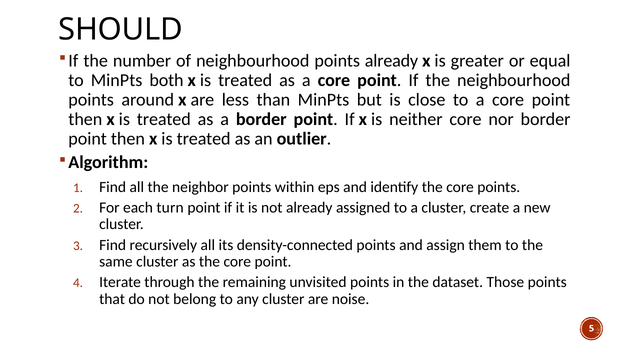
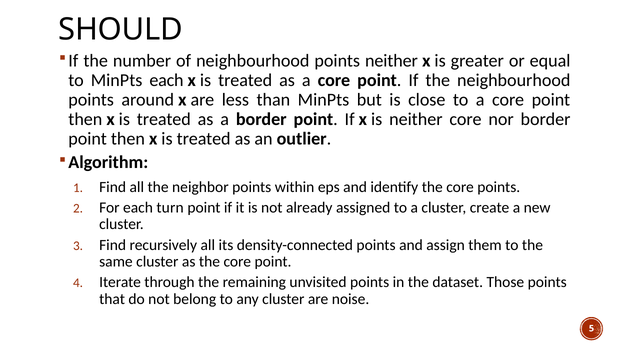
points already: already -> neither (391, 61)
MinPts both: both -> each (166, 80)
